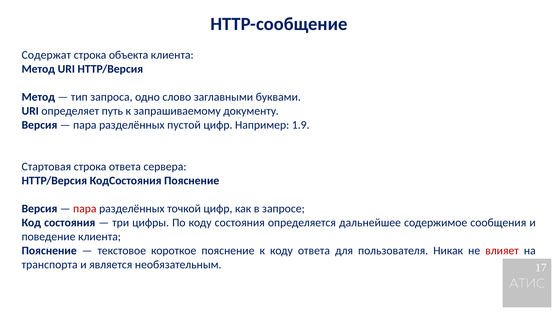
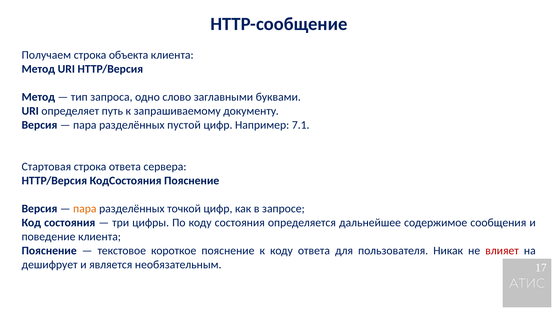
Содержат: Содержат -> Получаем (46, 55)
1.9: 1.9 -> 7.1 (301, 125)
пара colour: red -> orange (85, 209)
транспорта: транспорта -> дешифрует (50, 264)
